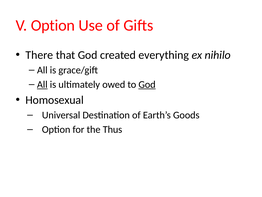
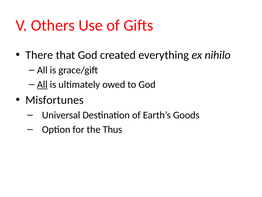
V Option: Option -> Others (53, 25)
God underline: present -> none (147, 84)
Homosexual: Homosexual -> Misfortunes (55, 100)
